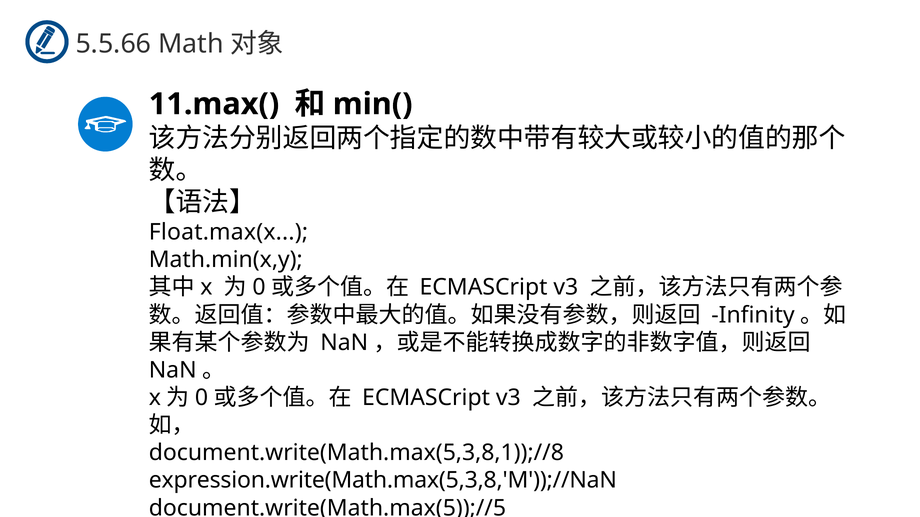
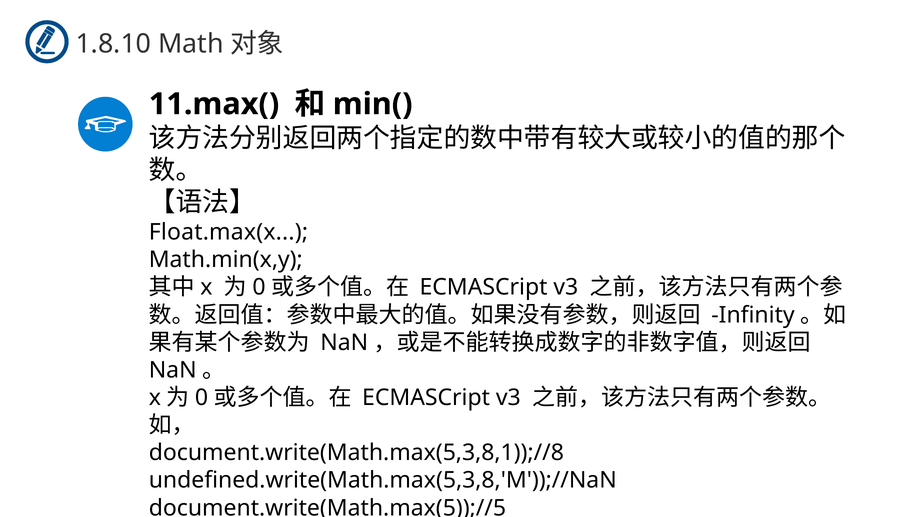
5.5.66: 5.5.66 -> 1.8.10 (113, 44)
expression.write(Math.max(5,3,8,'M'));//NaN: expression.write(Math.max(5,3,8,'M'));//NaN -> undefined.write(Math.max(5,3,8,'M'));//NaN (383, 481)
